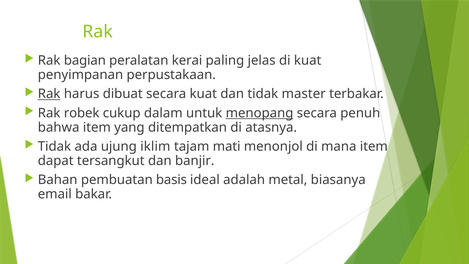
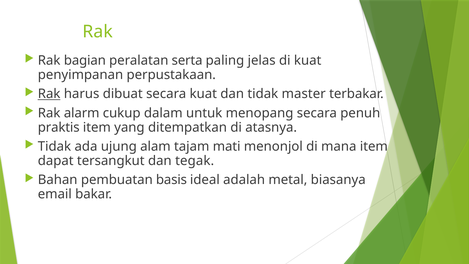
kerai: kerai -> serta (187, 60)
robek: robek -> alarm (82, 113)
menopang underline: present -> none (260, 113)
bahwa: bahwa -> praktis (59, 127)
iklim: iklim -> alam (155, 146)
banjir: banjir -> tegak (195, 161)
